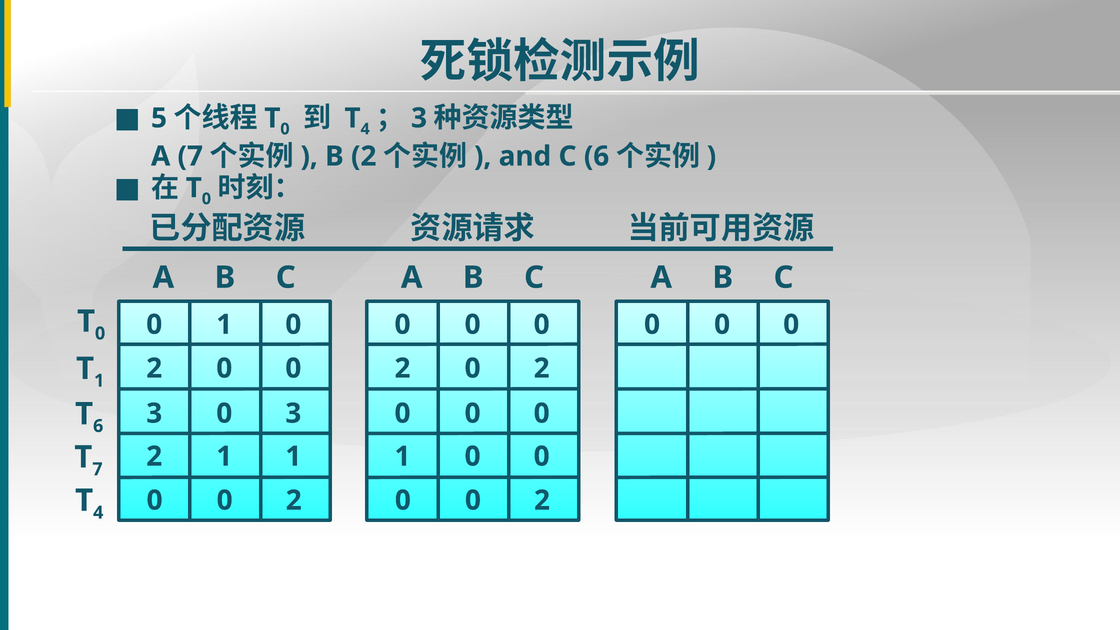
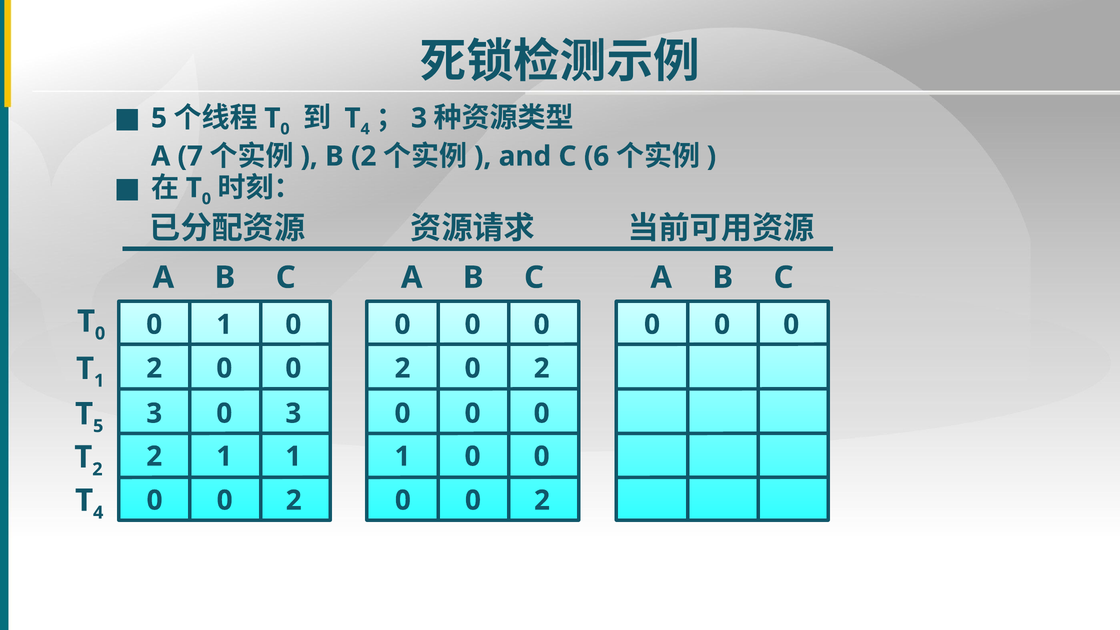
6: 6 -> 5 (98, 426)
7: 7 -> 2 (97, 469)
